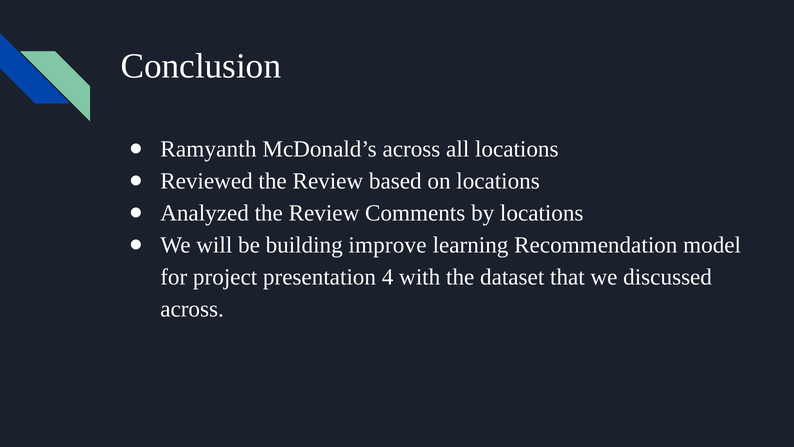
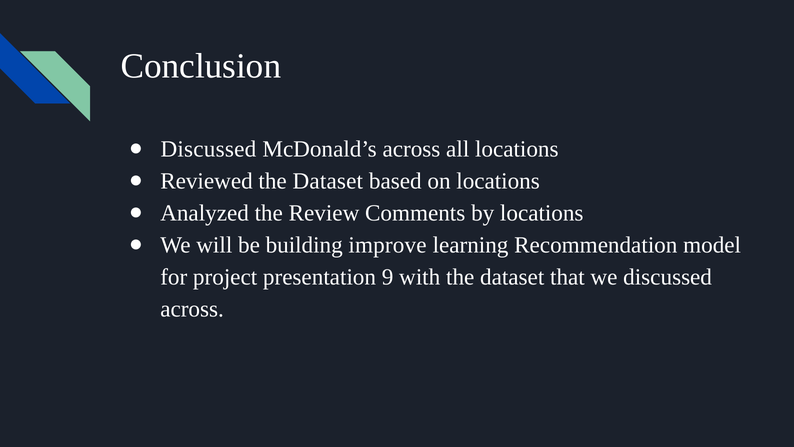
Ramyanth: Ramyanth -> Discussed (208, 149)
Reviewed the Review: Review -> Dataset (328, 181)
4: 4 -> 9 (388, 277)
